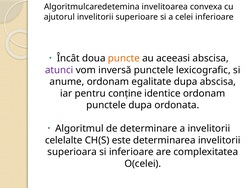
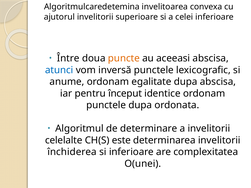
Încât: Încât -> Între (68, 58)
atunci colour: purple -> blue (59, 70)
conține: conține -> început (125, 94)
superioara: superioara -> închiderea (72, 152)
O(celei: O(celei -> O(unei (143, 164)
